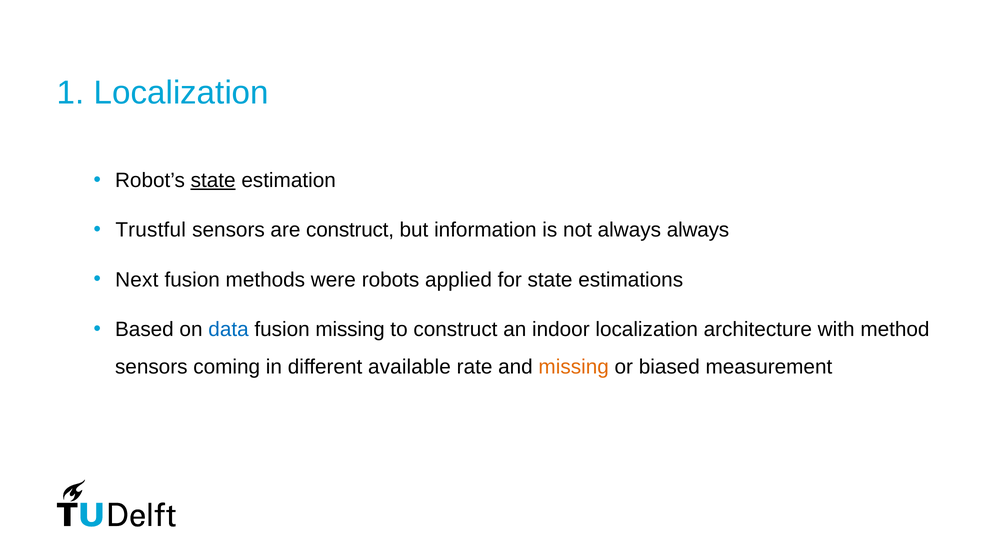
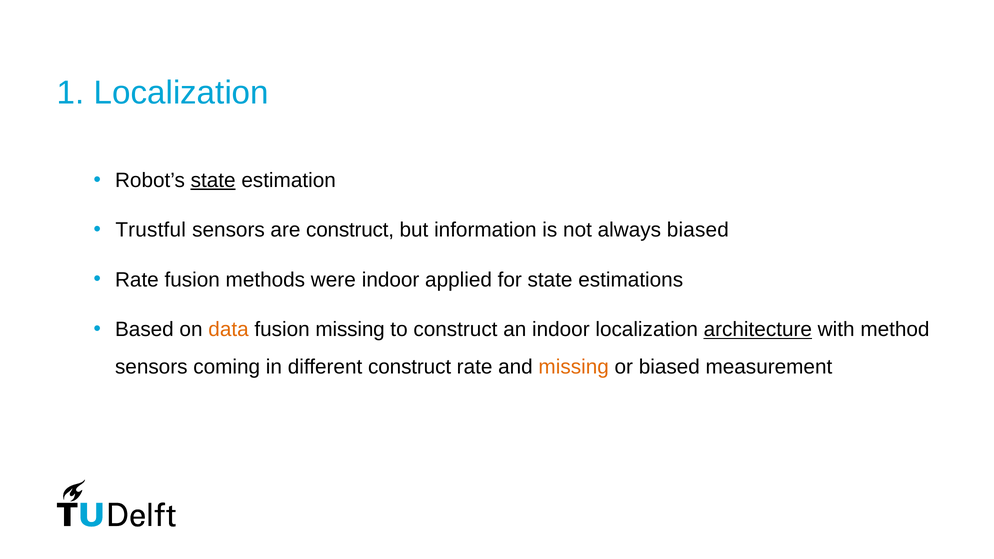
always always: always -> biased (698, 230)
Next: Next -> Rate (137, 280)
were robots: robots -> indoor (391, 280)
data colour: blue -> orange (229, 330)
architecture underline: none -> present (758, 330)
different available: available -> construct (410, 367)
